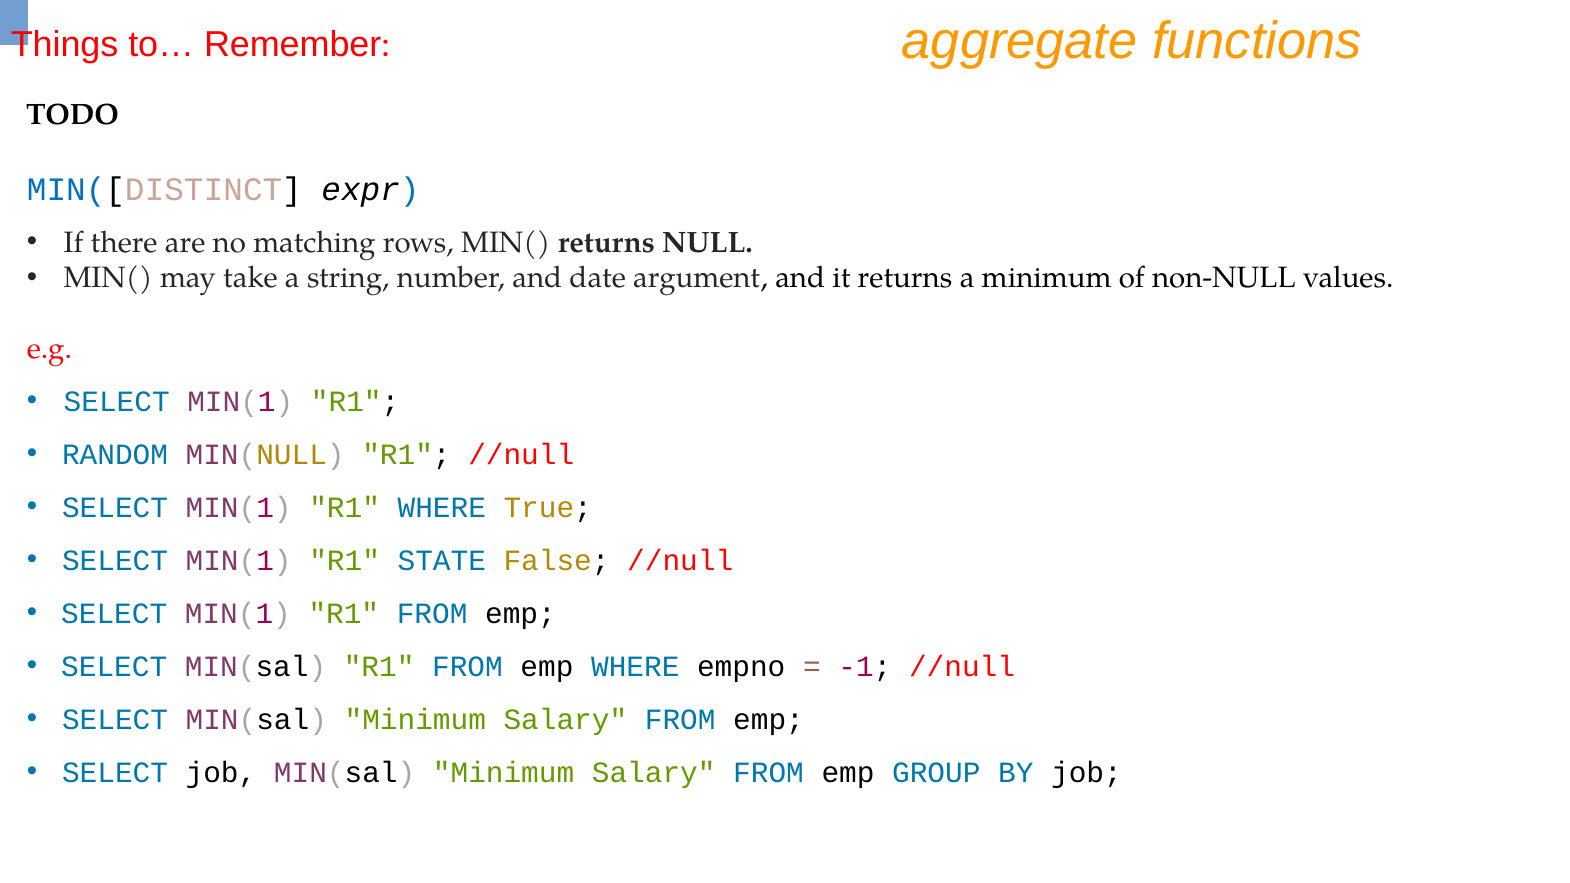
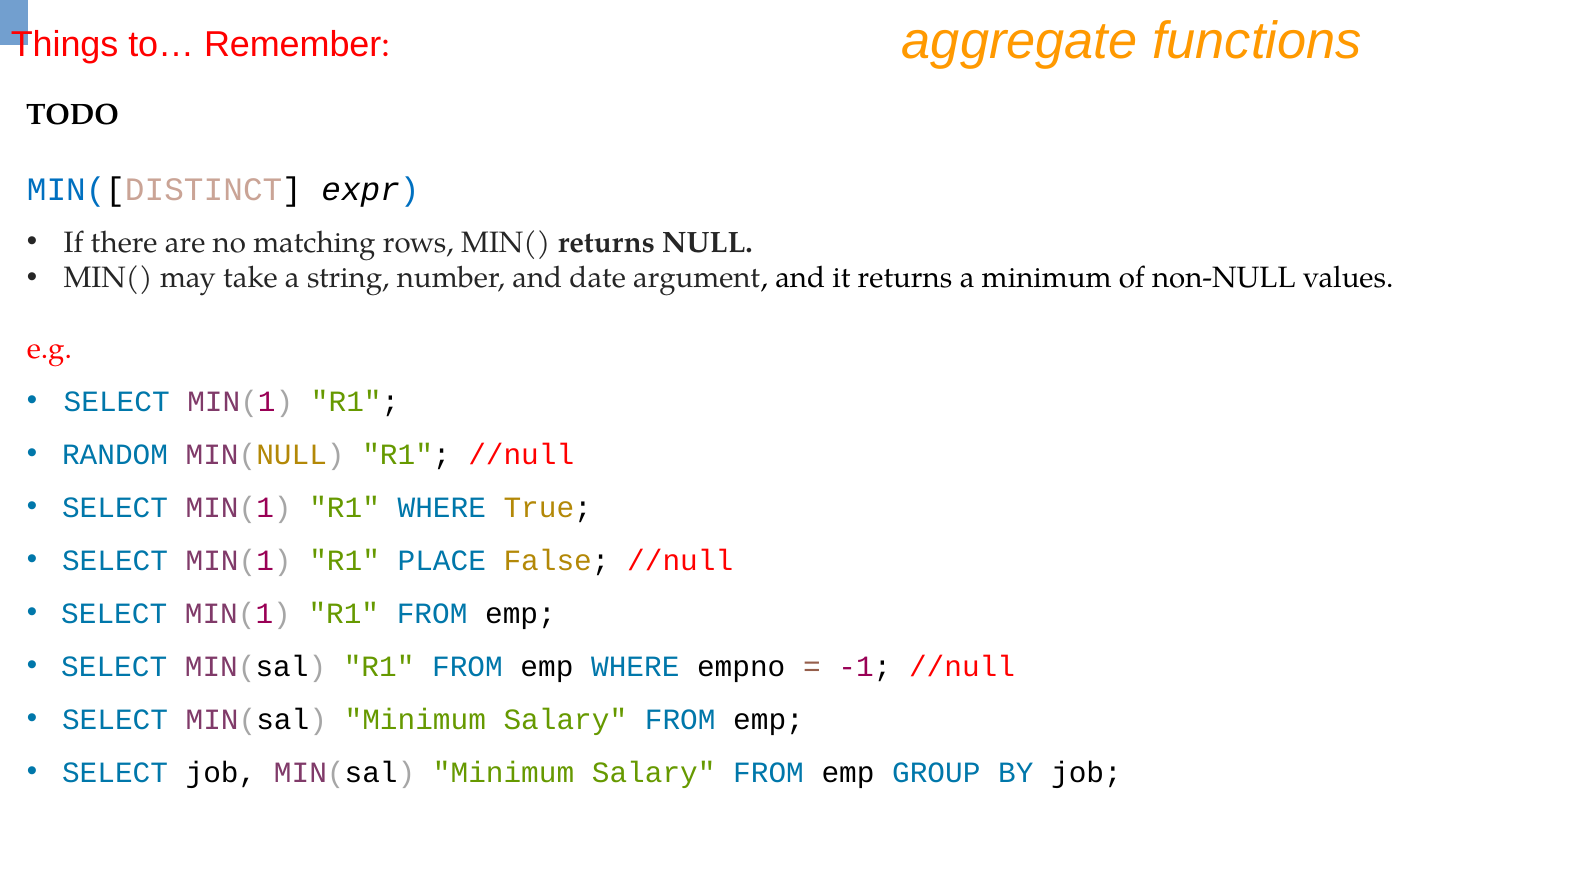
STATE: STATE -> PLACE (442, 561)
